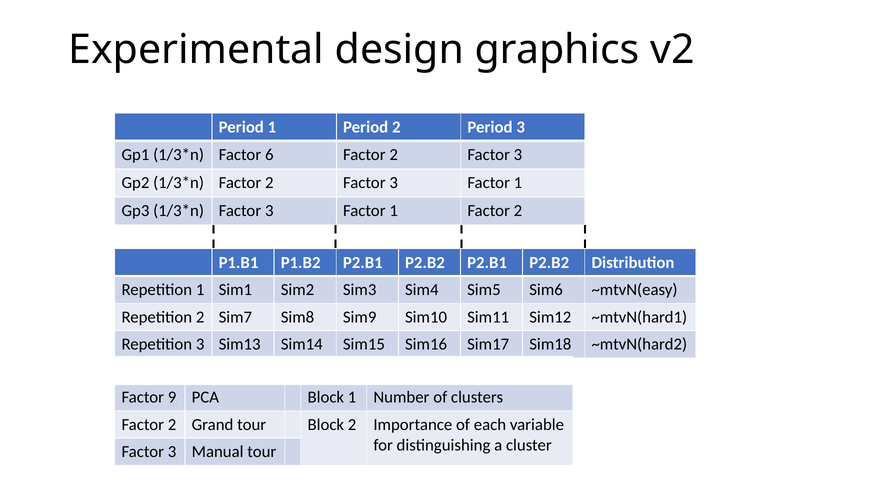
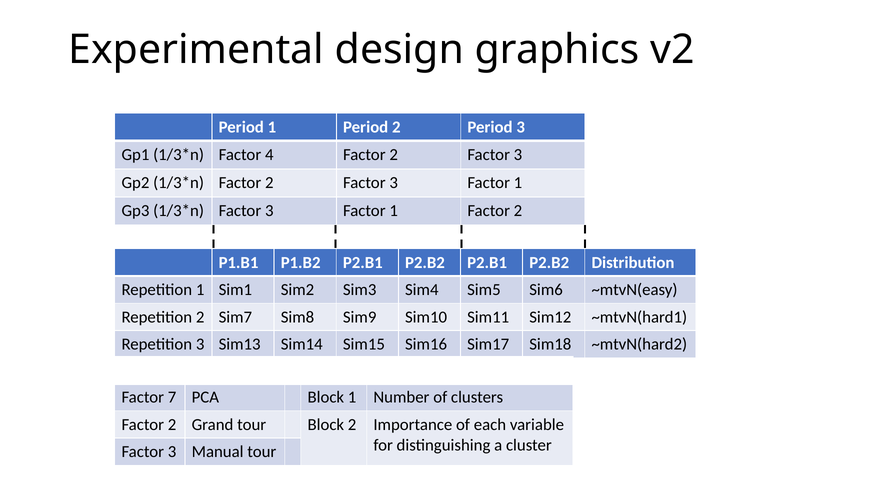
6: 6 -> 4 (269, 155)
9: 9 -> 7 (172, 397)
